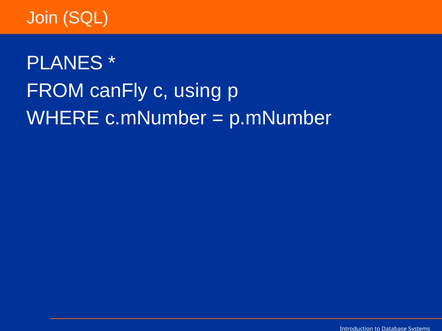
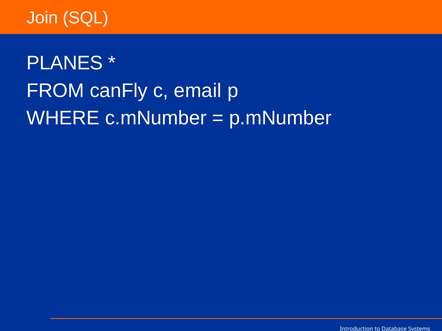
using: using -> email (198, 91)
